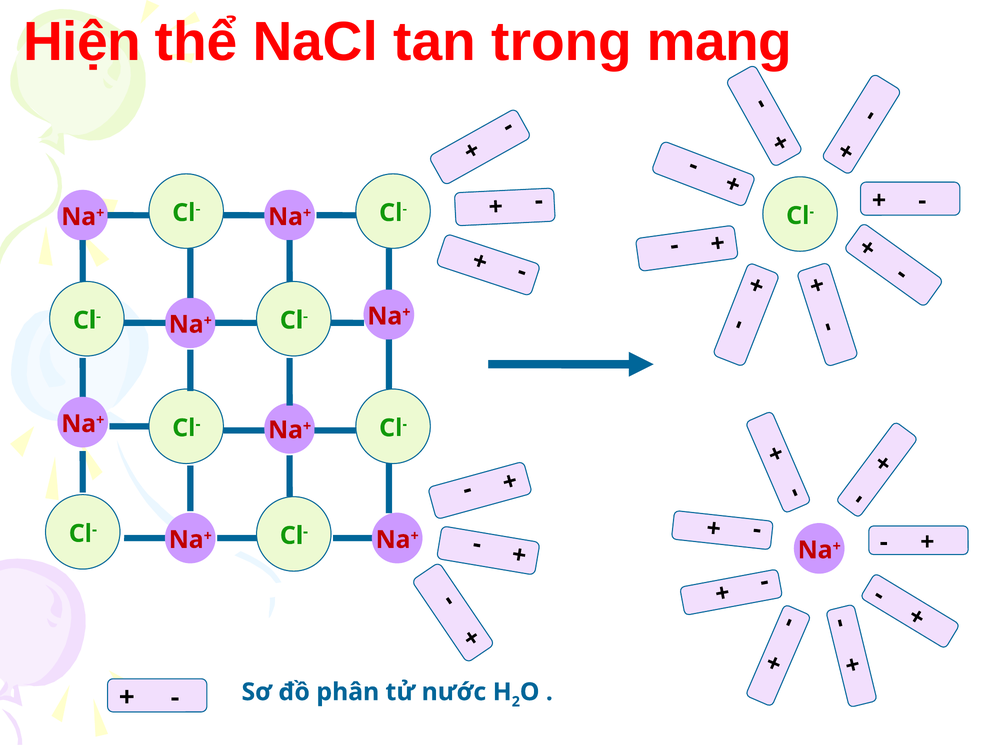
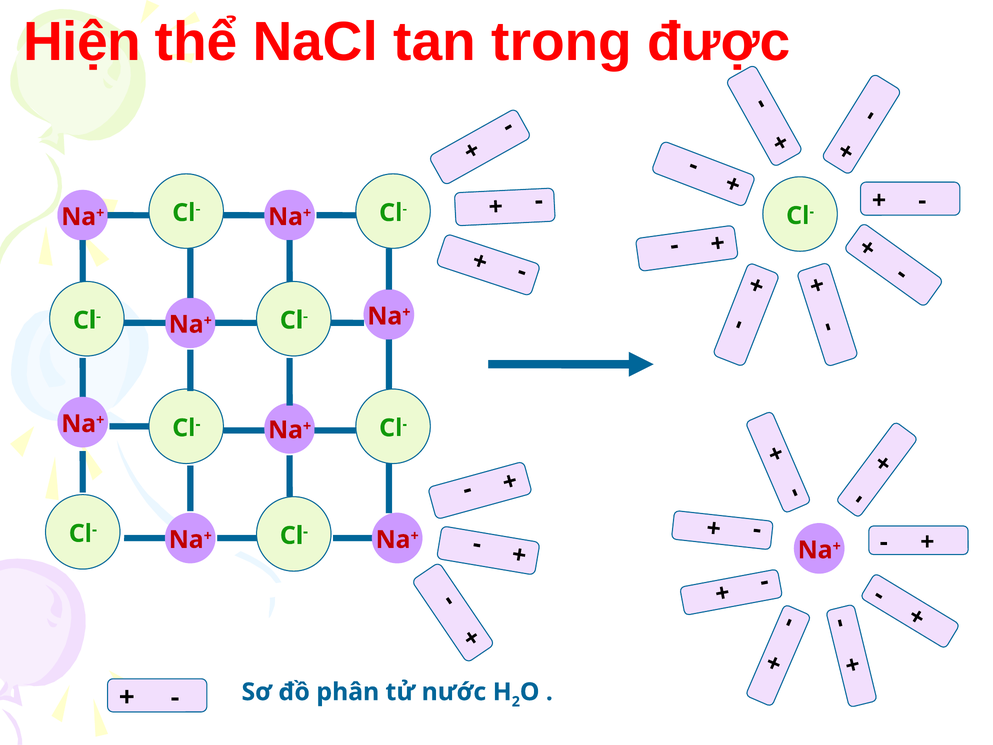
mang: mang -> được (719, 42)
